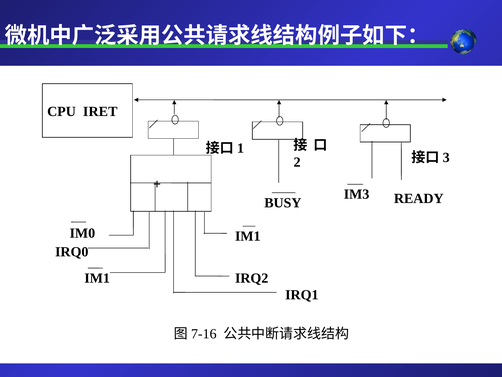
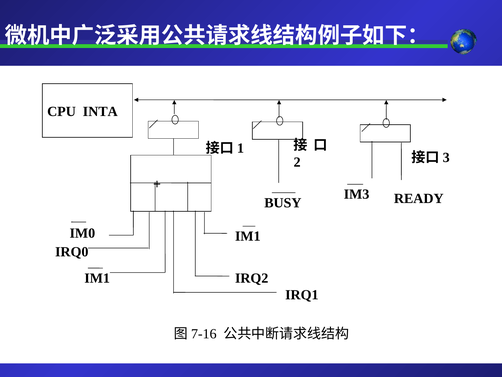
IRET: IRET -> INTA (100, 111)
